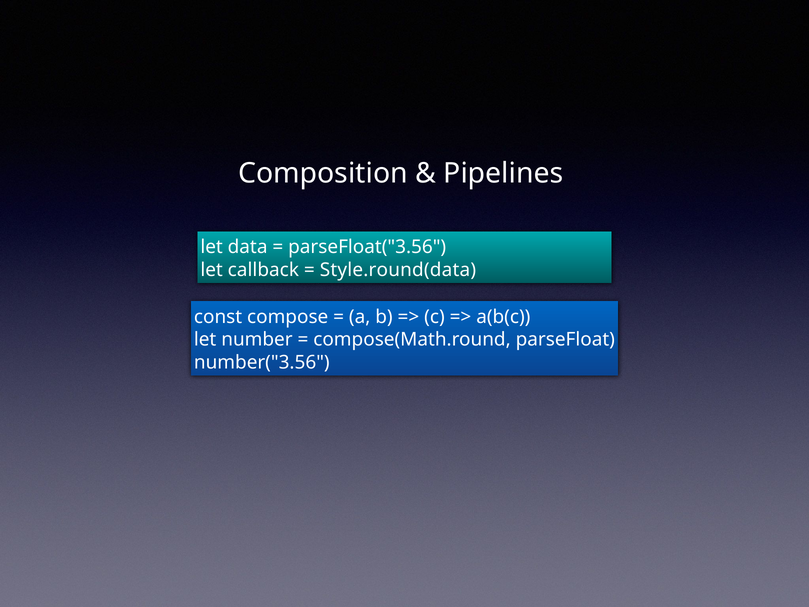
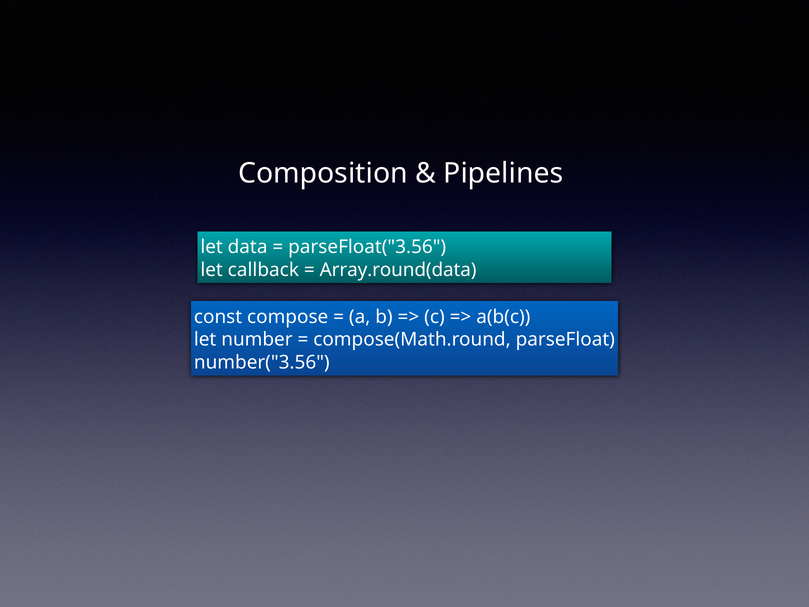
Style.round(data: Style.round(data -> Array.round(data (398, 270)
